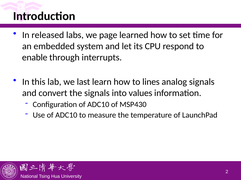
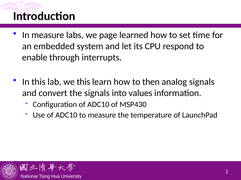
In released: released -> measure (48, 35)
we last: last -> this (83, 82)
lines: lines -> then (151, 82)
